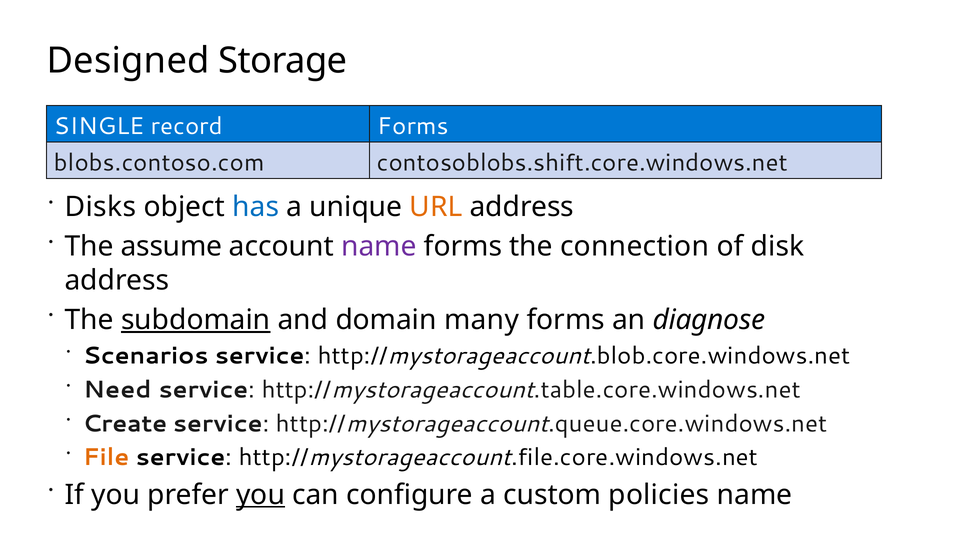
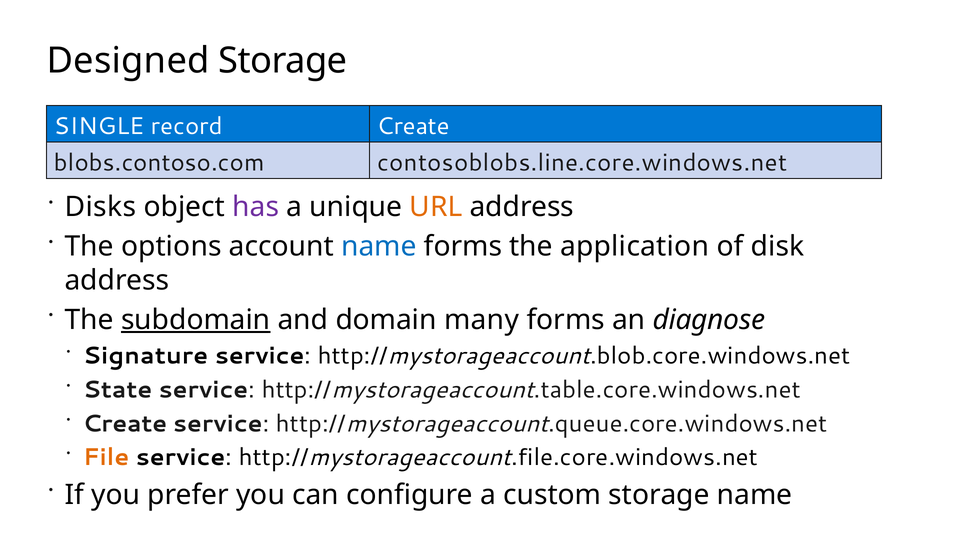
record Forms: Forms -> Create (413, 126)
contosoblobs.shift.core.windows.net: contosoblobs.shift.core.windows.net -> contosoblobs.line.core.windows.net (582, 163)
has colour: blue -> purple (256, 207)
assume: assume -> options (171, 246)
name colour: purple -> blue (379, 246)
connection: connection -> application (635, 246)
Scenarios: Scenarios -> Signature (146, 356)
Need: Need -> State (118, 390)
you underline: present -> none (261, 495)
custom policies: policies -> storage (659, 495)
